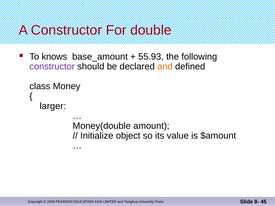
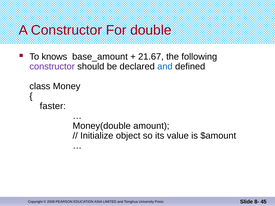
55.93: 55.93 -> 21.67 (151, 57)
and colour: orange -> blue (165, 67)
larger: larger -> faster (53, 106)
